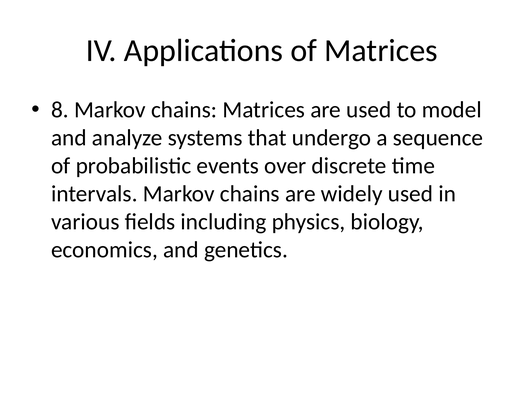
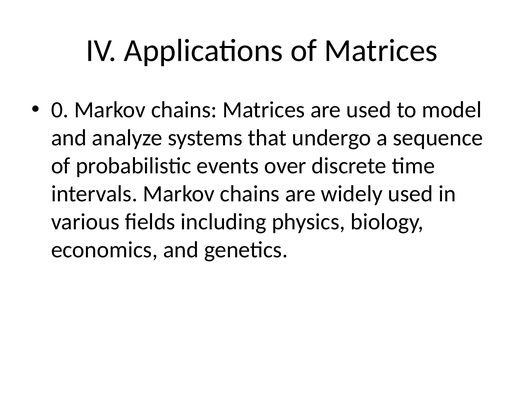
8: 8 -> 0 (60, 110)
